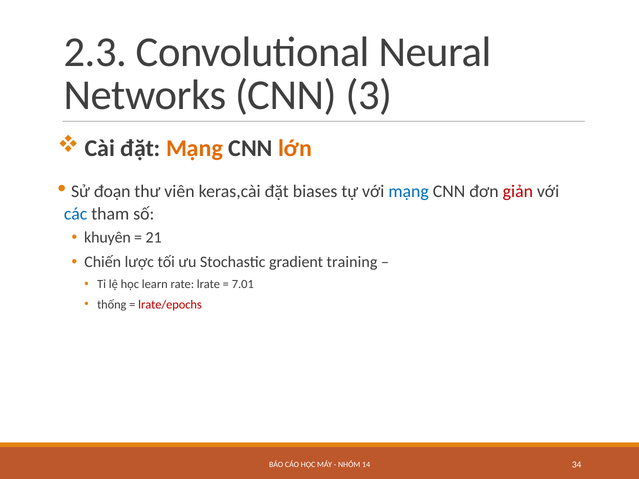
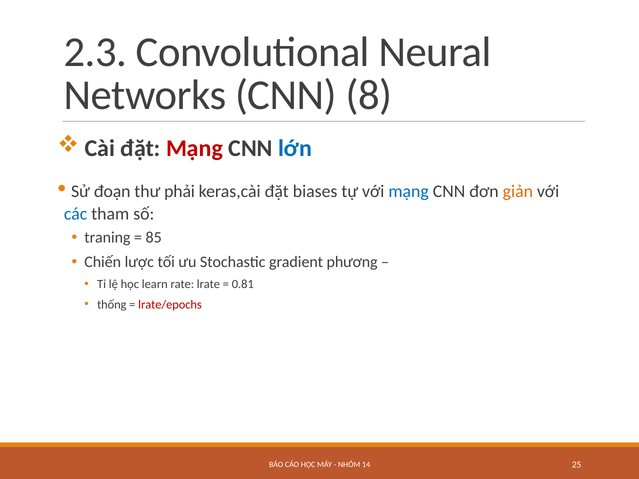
3: 3 -> 8 (369, 95)
Mạng colour: orange -> red (194, 148)
lớn colour: orange -> blue (295, 148)
viên: viên -> phải (180, 191)
giản colour: red -> orange (518, 191)
khuyên: khuyên -> traning (107, 238)
21: 21 -> 85 (154, 238)
training: training -> phương (352, 262)
7.01: 7.01 -> 0.81 (243, 284)
34: 34 -> 25 (577, 465)
